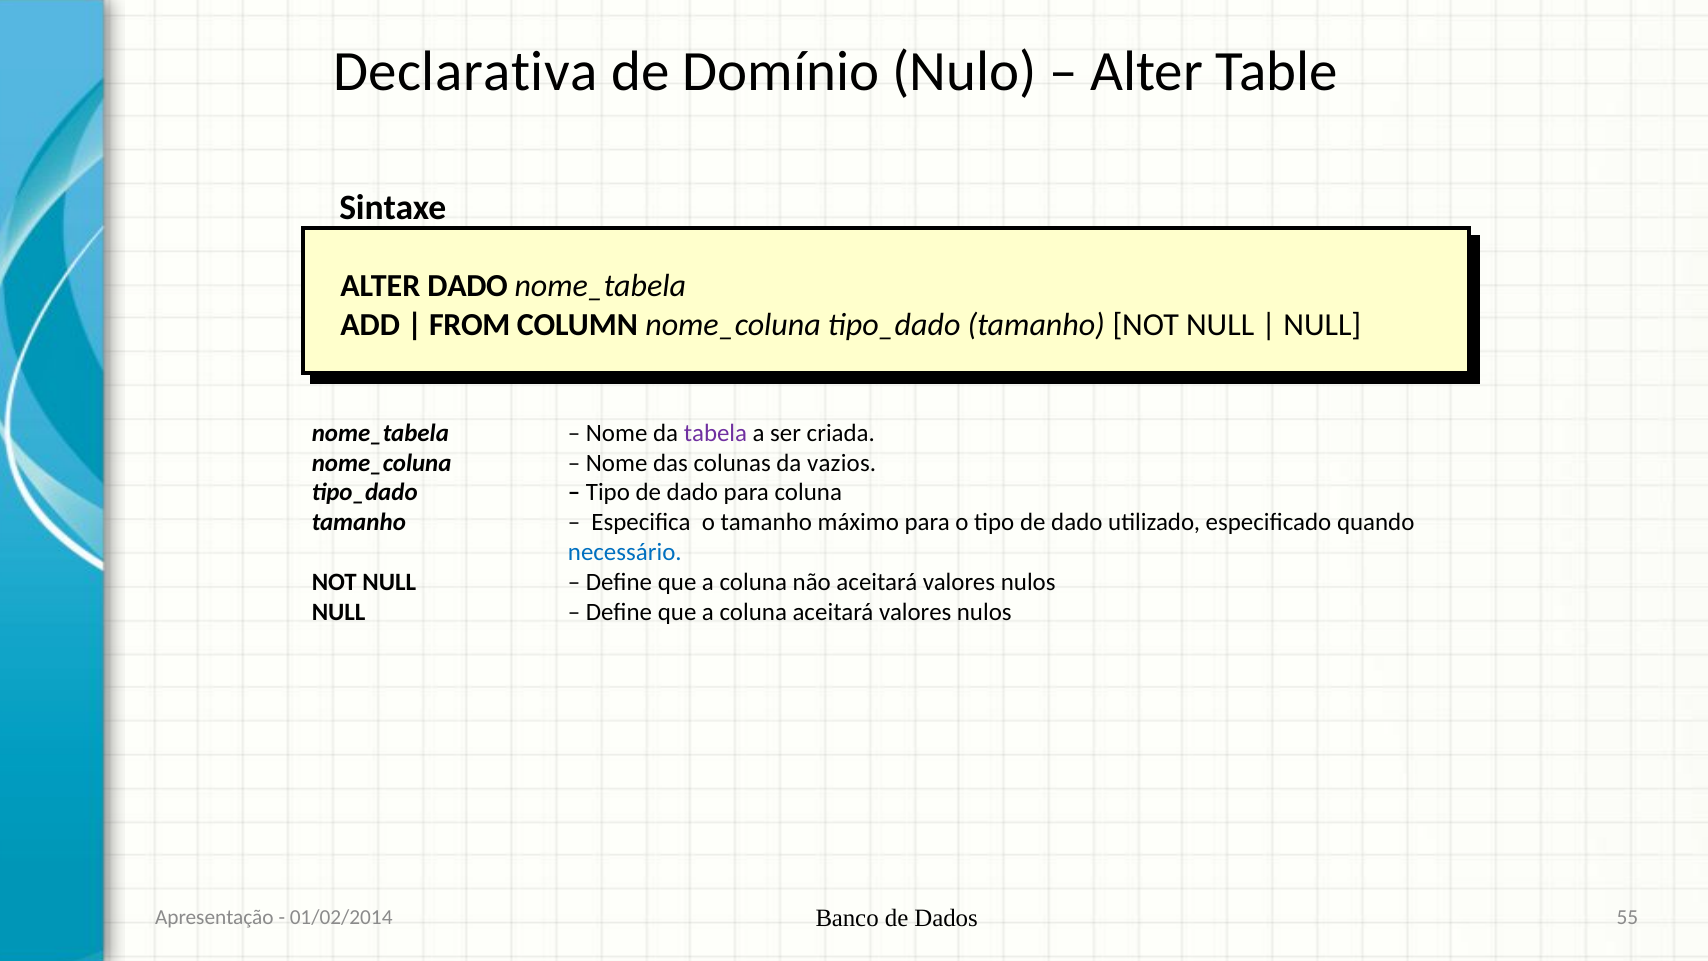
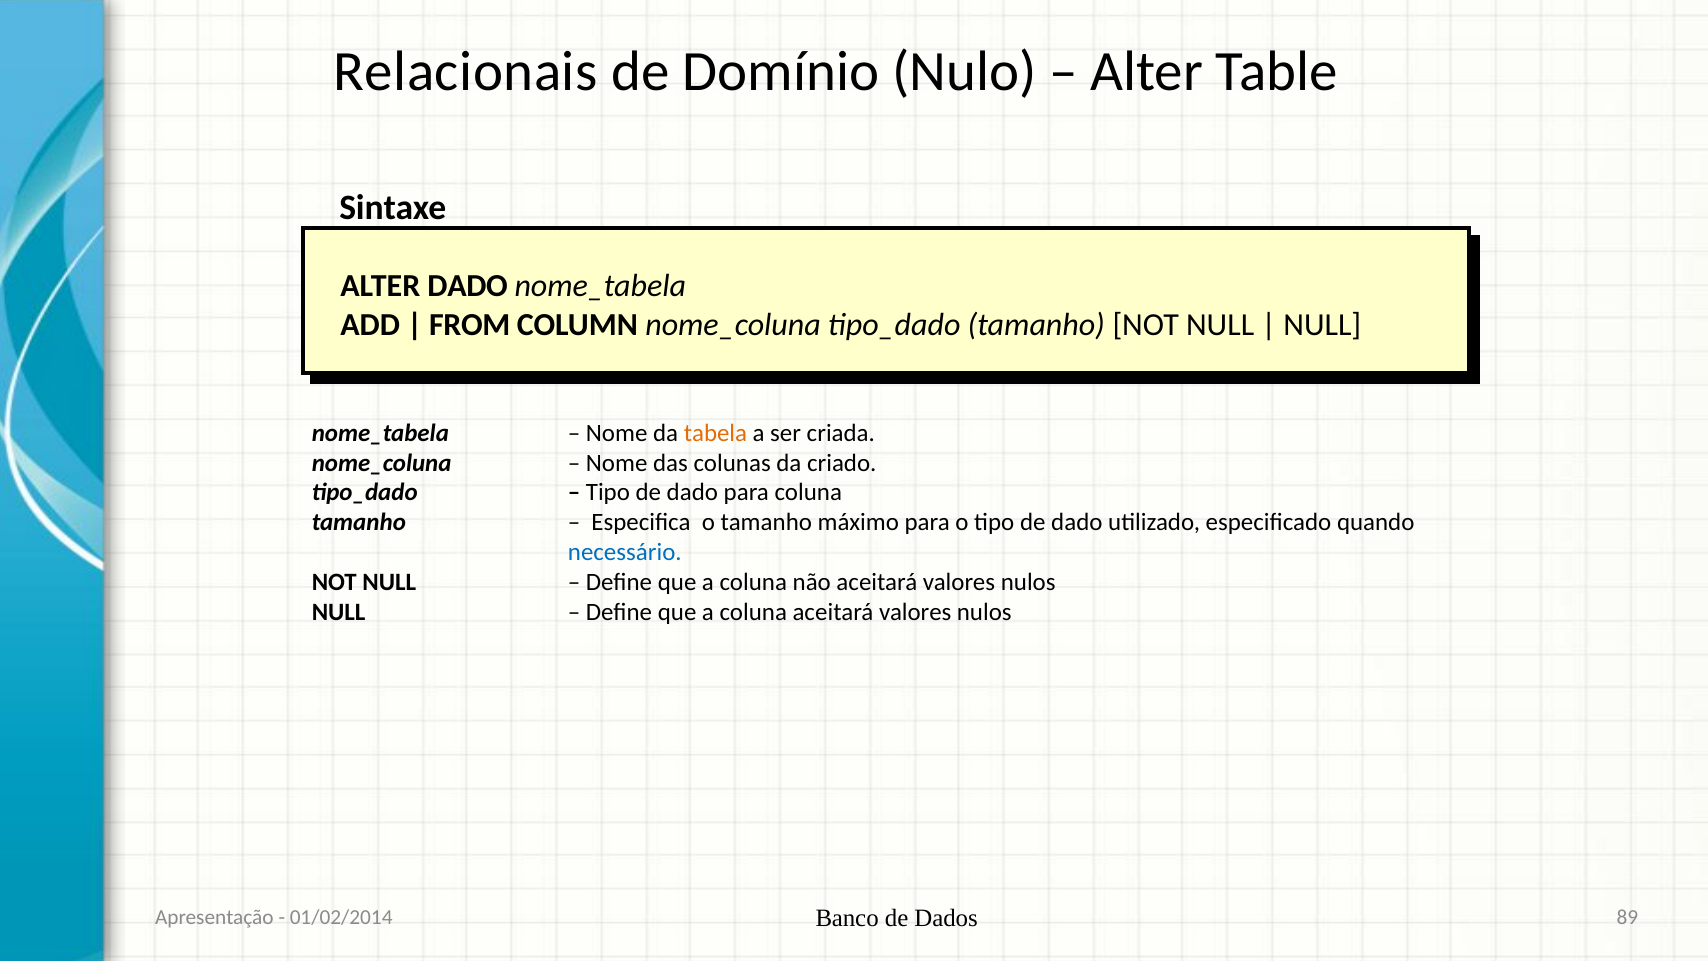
Declarativa: Declarativa -> Relacionais (465, 71)
tabela colour: purple -> orange (715, 433)
vazios: vazios -> criado (842, 463)
55: 55 -> 89 (1627, 917)
